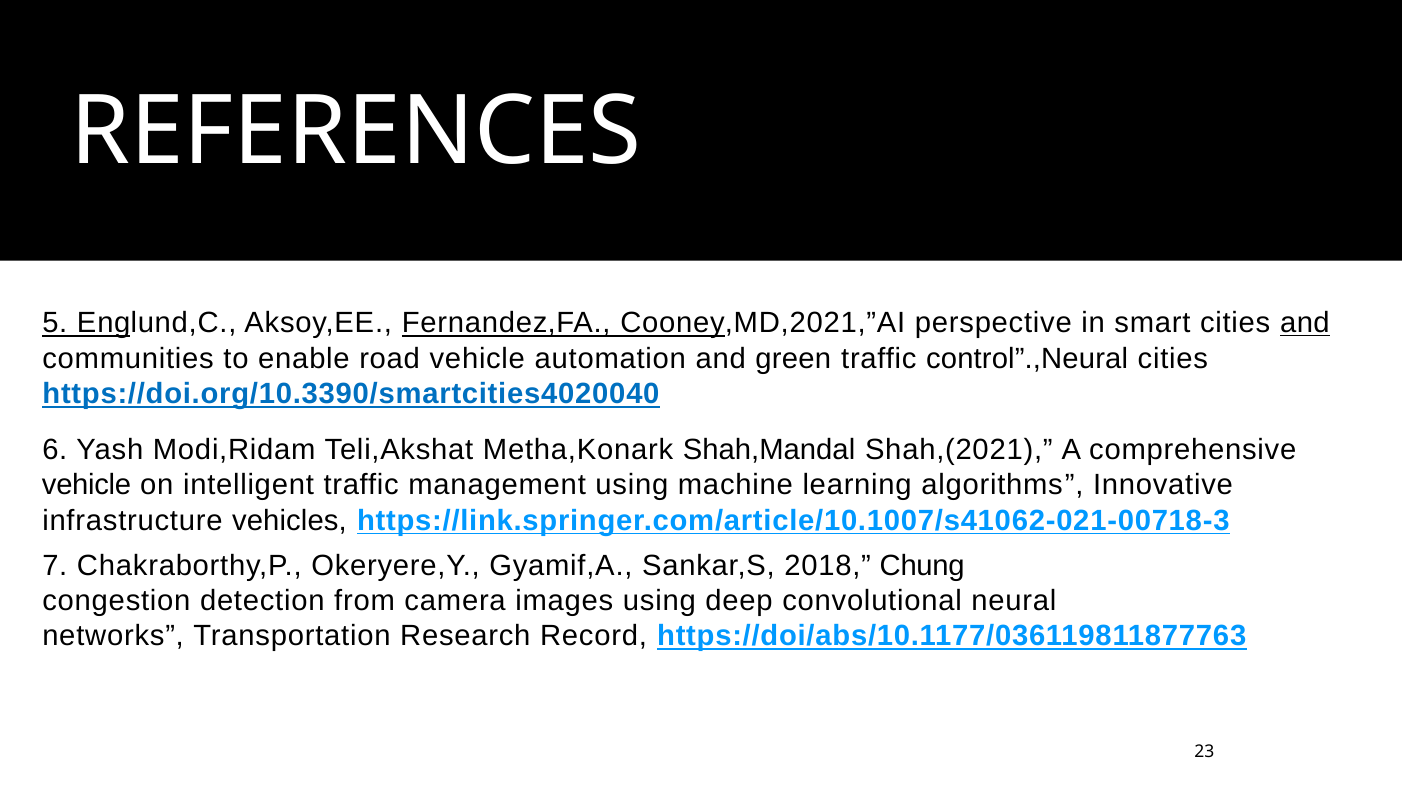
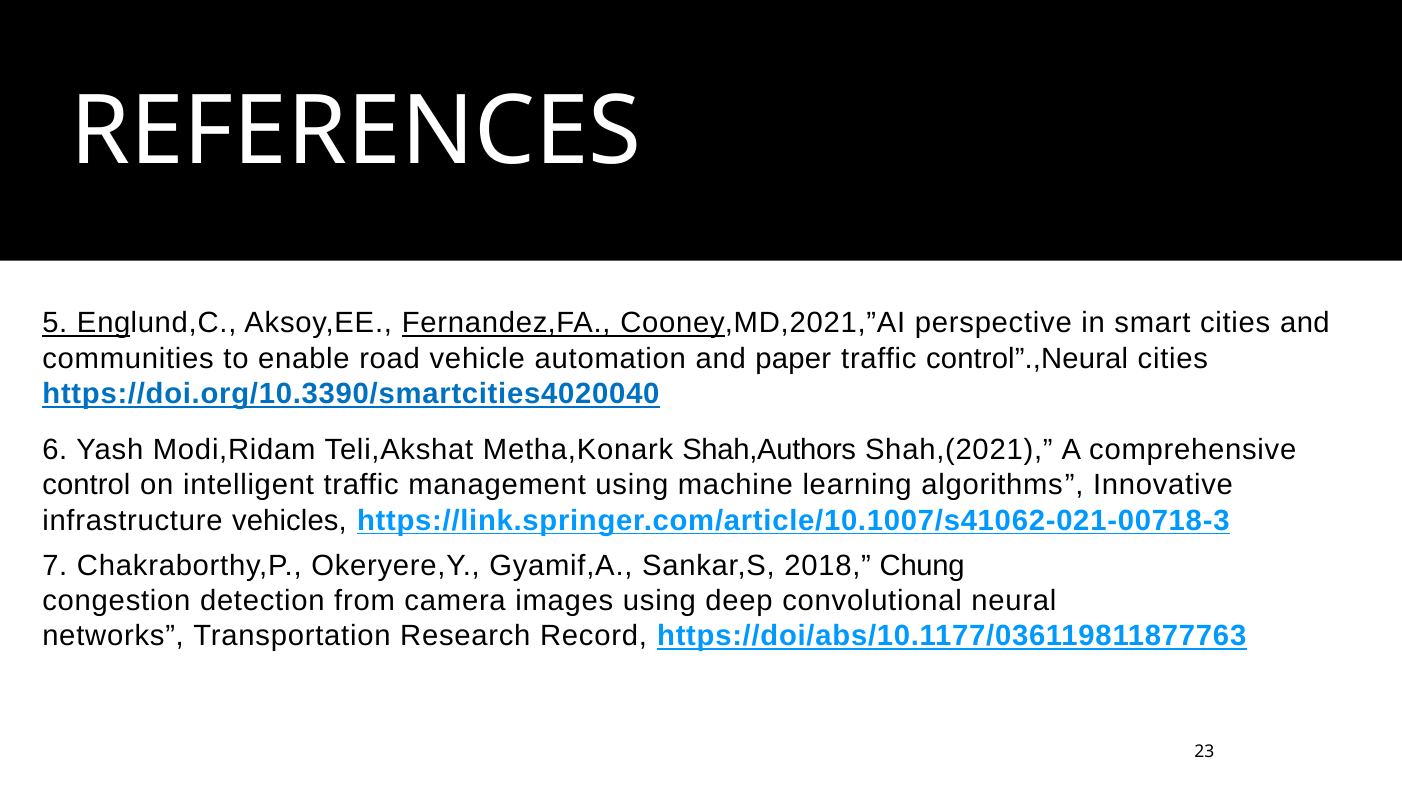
and underline: present -> none (1305, 323)
green: green -> paper (793, 358)
Shah,Mandal: Shah,Mandal -> Shah,Authors (769, 450)
vehicle: vehicle -> control (86, 485)
